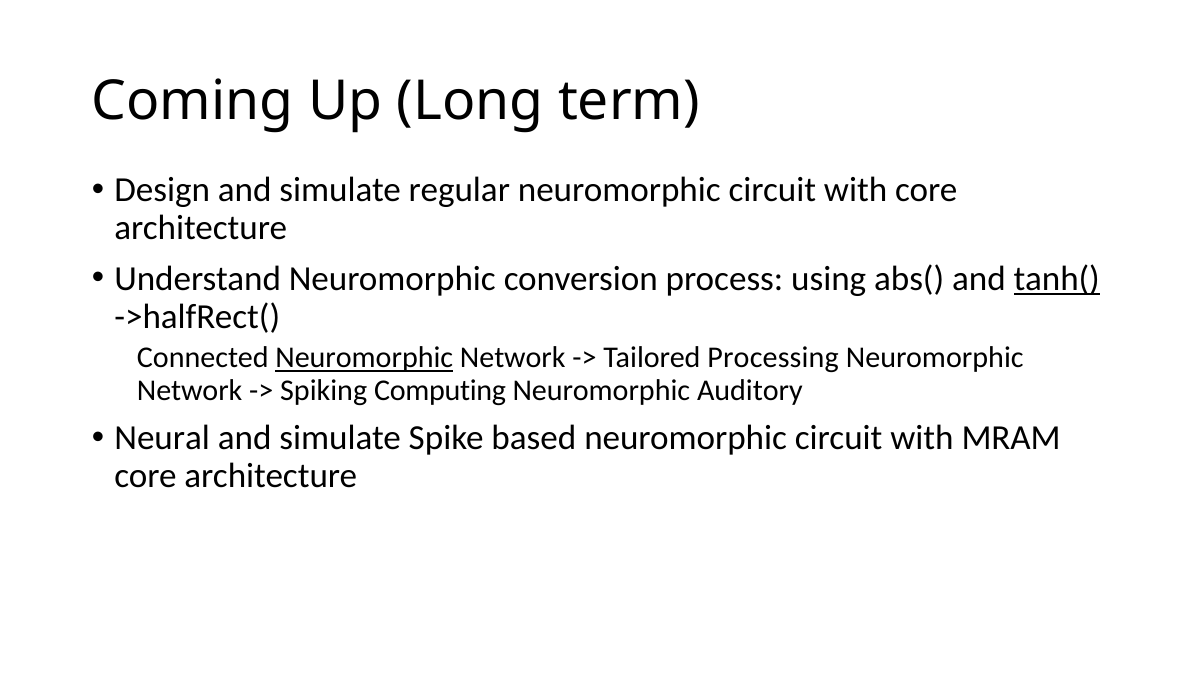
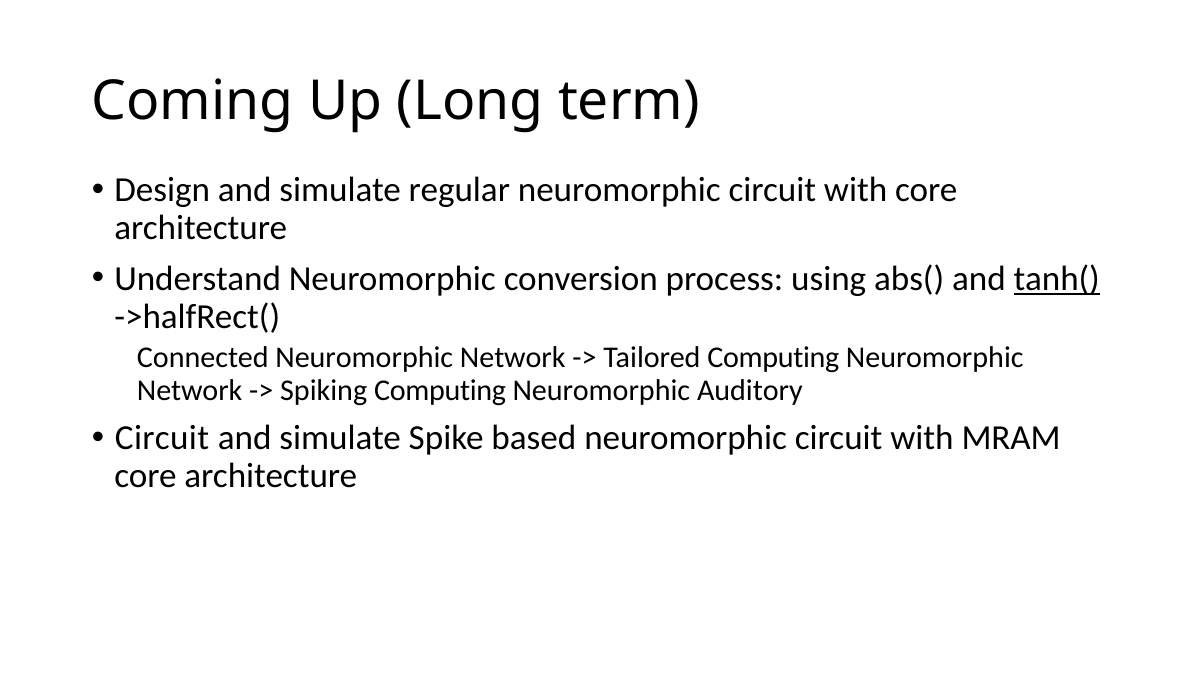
Neuromorphic underline: present -> none (364, 358)
Tailored Processing: Processing -> Computing (773, 358)
Neural: Neural -> Circuit (162, 438)
